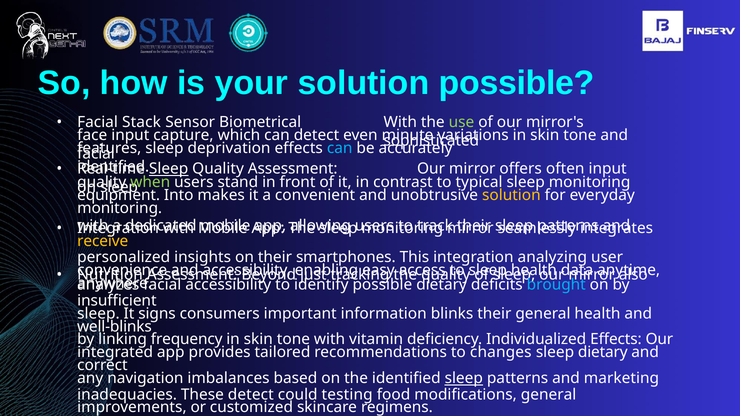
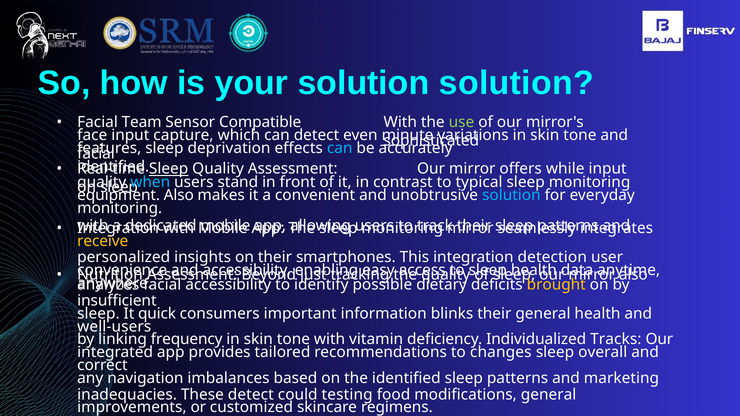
solution possible: possible -> solution (516, 83)
Stack: Stack -> Team (142, 122)
Biometrical: Biometrical -> Compatible (260, 122)
often: often -> while (565, 169)
when colour: light green -> light blue (150, 182)
Into: Into -> Also (179, 195)
solution colour: yellow -> light blue (511, 195)
analyzing: analyzing -> detection (552, 258)
brought colour: light blue -> yellow (556, 285)
signs: signs -> quick (157, 314)
well-blinks: well-blinks -> well-users (114, 327)
Individualized Effects: Effects -> Tracks (616, 340)
sleep dietary: dietary -> overall (603, 353)
sleep underline: present -> none (464, 378)
